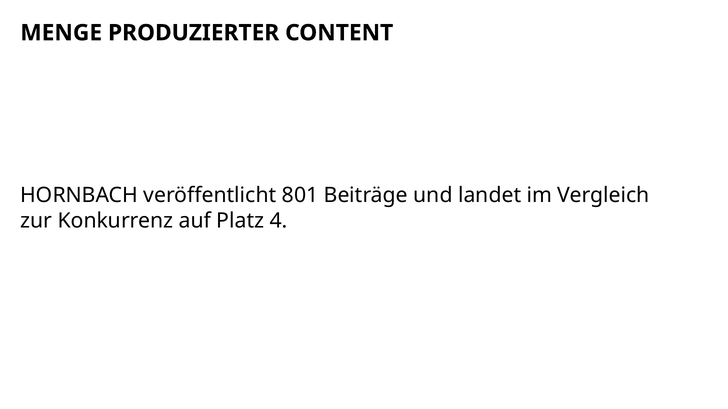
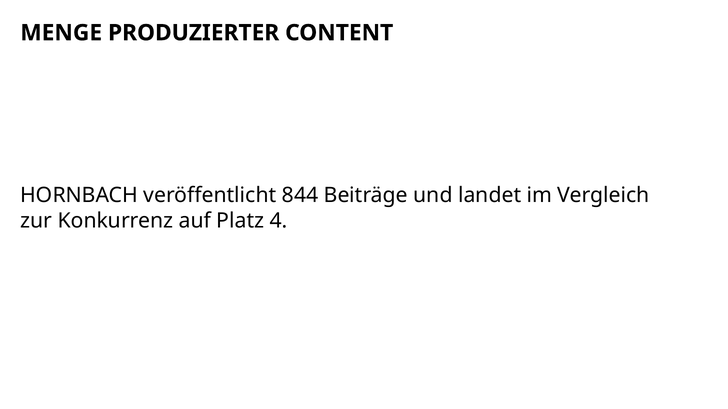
801: 801 -> 844 (300, 195)
